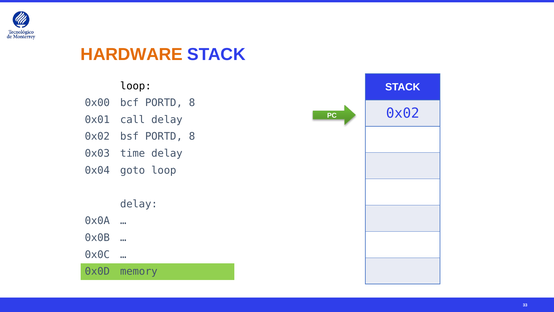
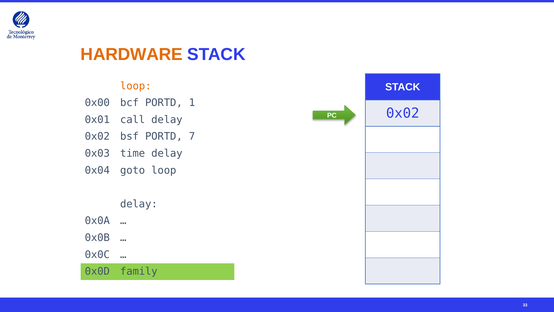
loop colour: black -> orange (136, 86)
bcf PORTD 8: 8 -> 1 (192, 103)
bsf PORTD 8: 8 -> 7 (192, 136)
memory: memory -> family (139, 271)
